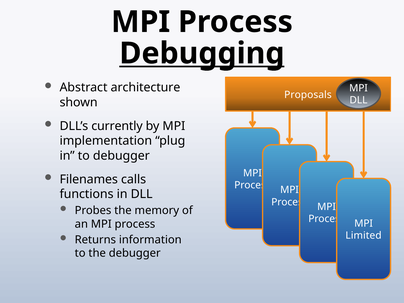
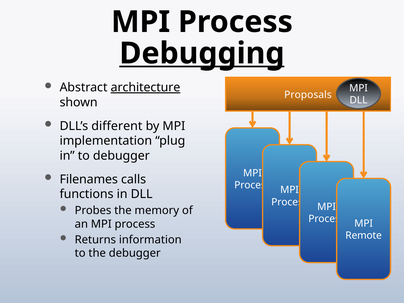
architecture underline: none -> present (145, 87)
currently: currently -> different (117, 126)
Limited: Limited -> Remote (364, 236)
